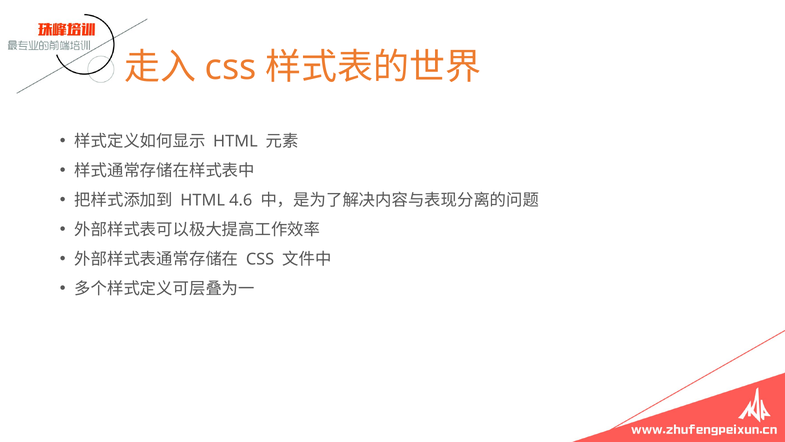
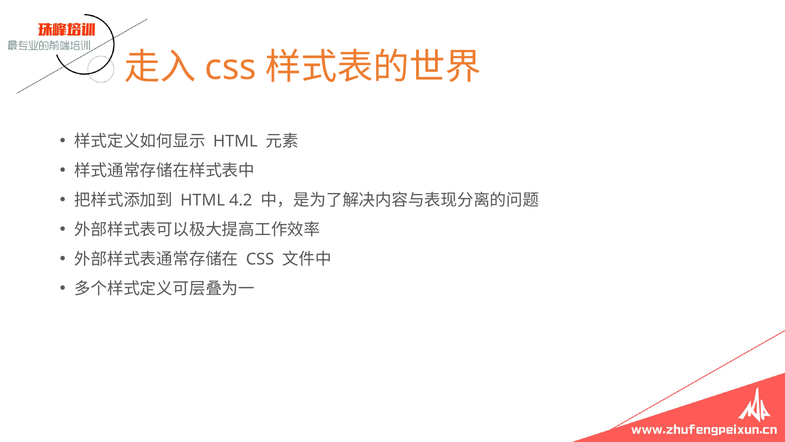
4.6: 4.6 -> 4.2 (241, 200)
